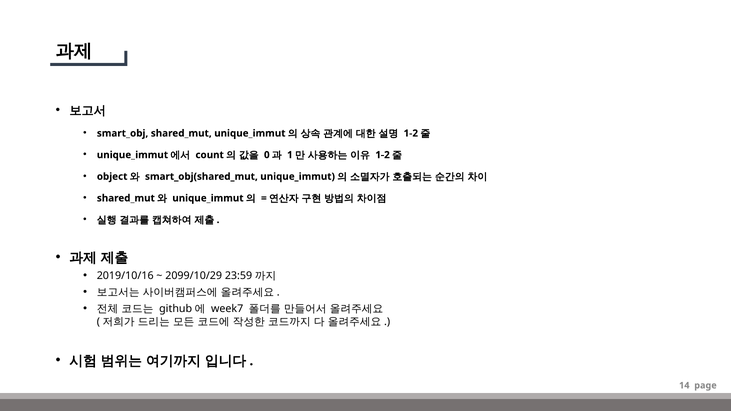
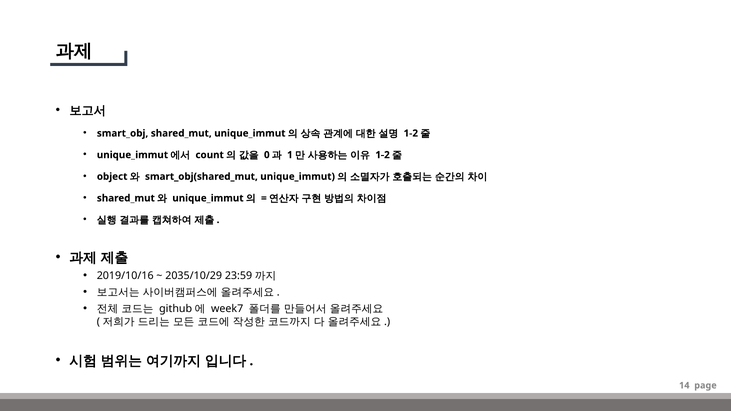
2099/10/29: 2099/10/29 -> 2035/10/29 (194, 276)
